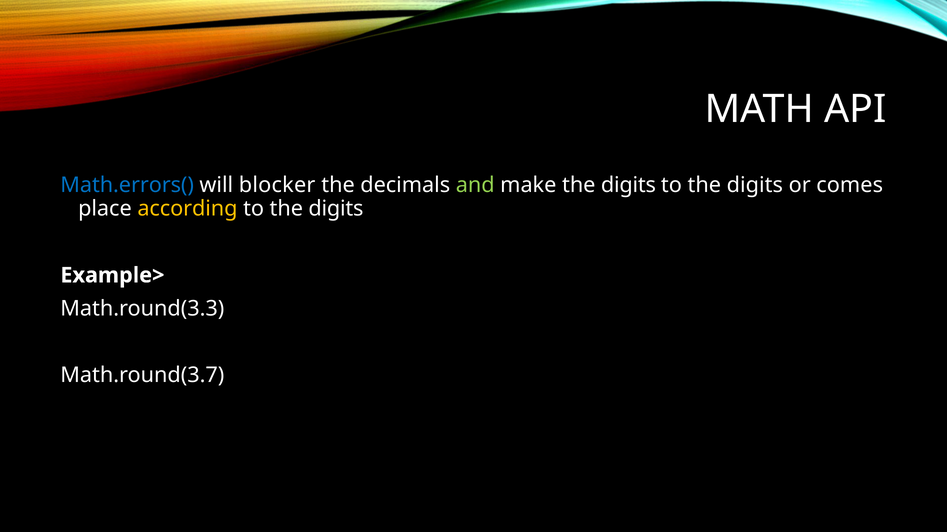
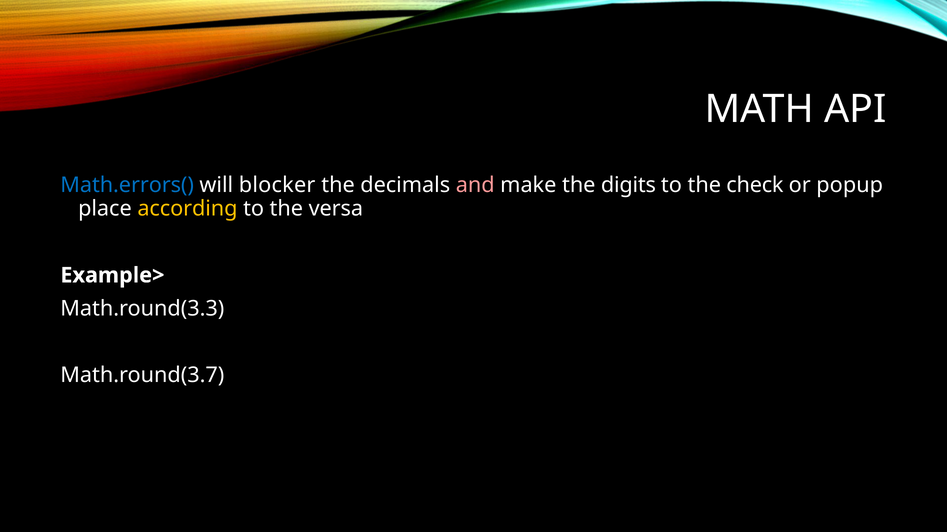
and colour: light green -> pink (475, 186)
digits: digits -> check (755, 186)
comes: comes -> popup (850, 186)
digits: digits -> versa (336, 209)
